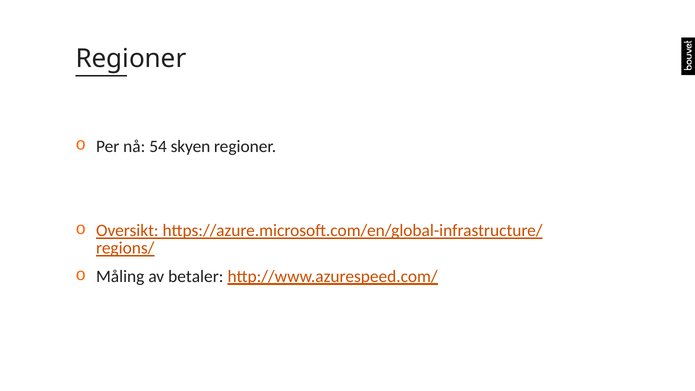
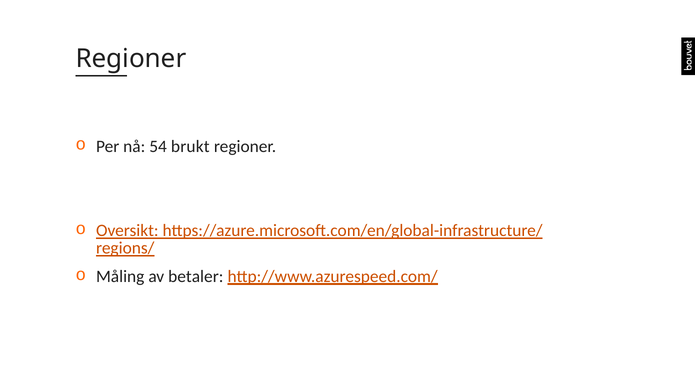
skyen: skyen -> brukt (190, 146)
